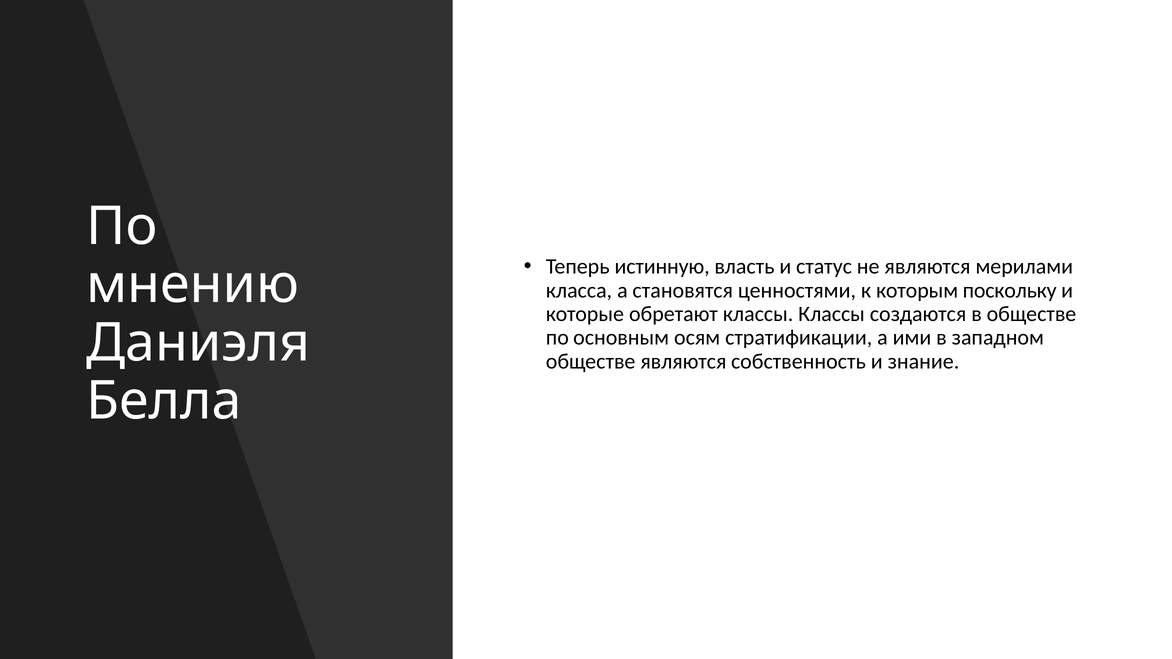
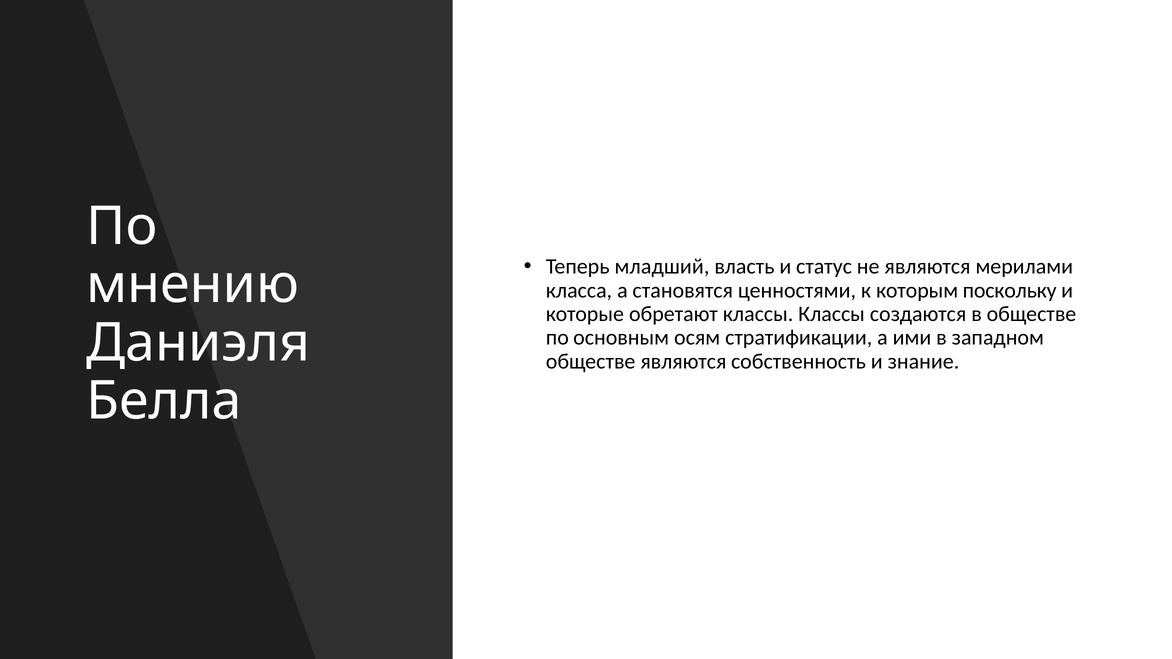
истинную: истинную -> младший (662, 267)
